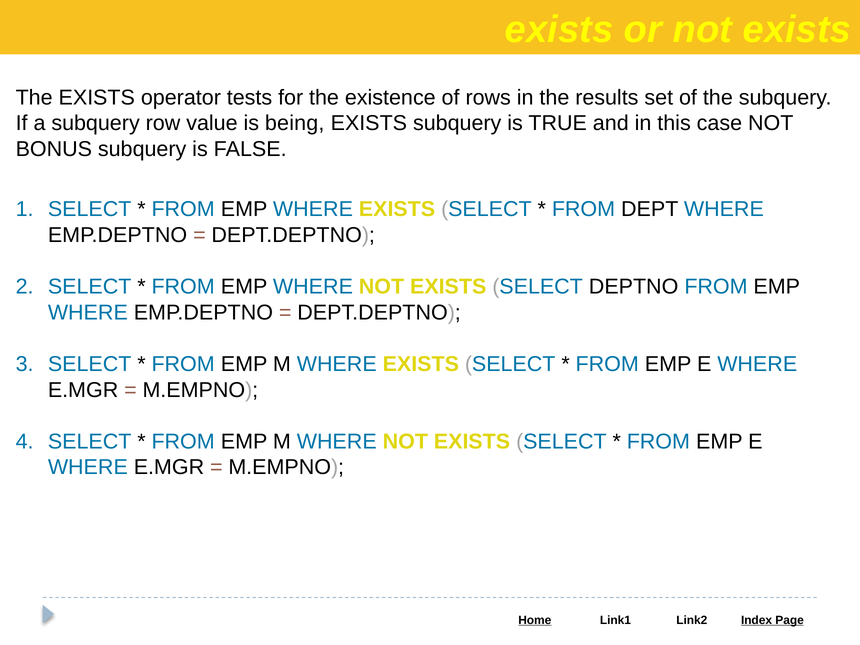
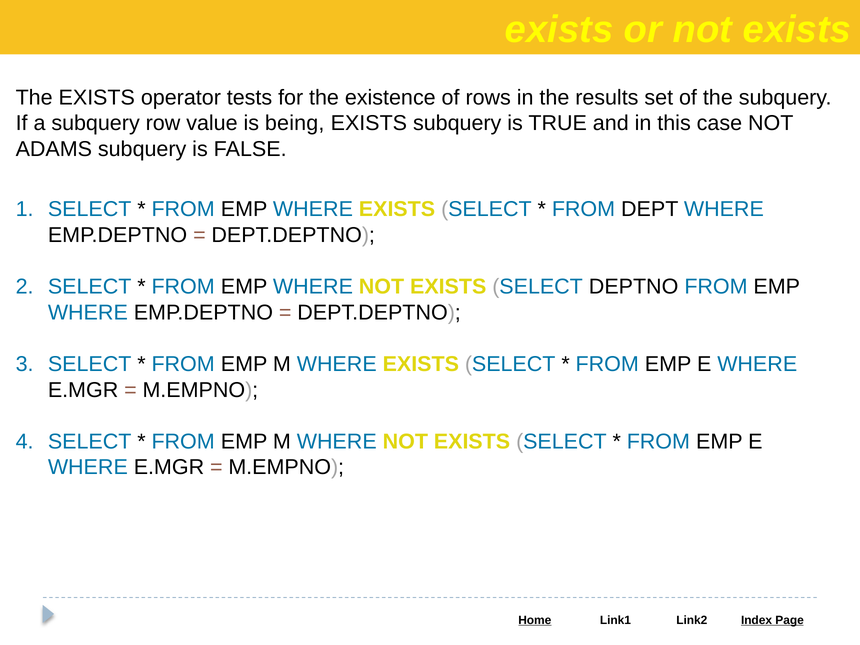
BONUS: BONUS -> ADAMS (54, 149)
